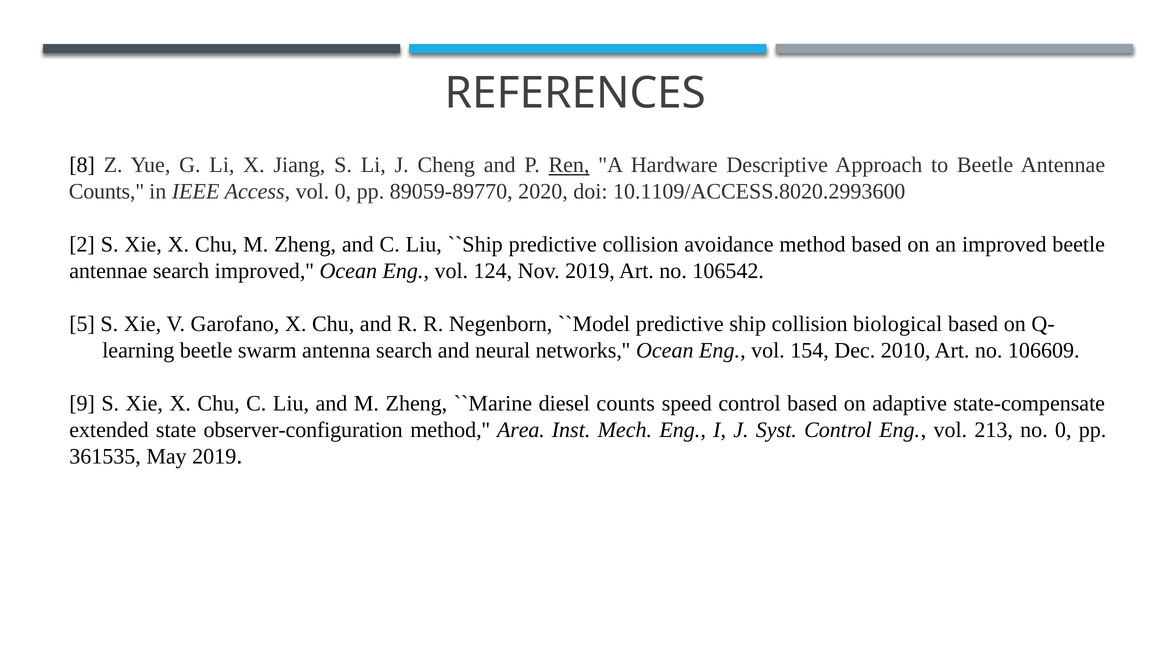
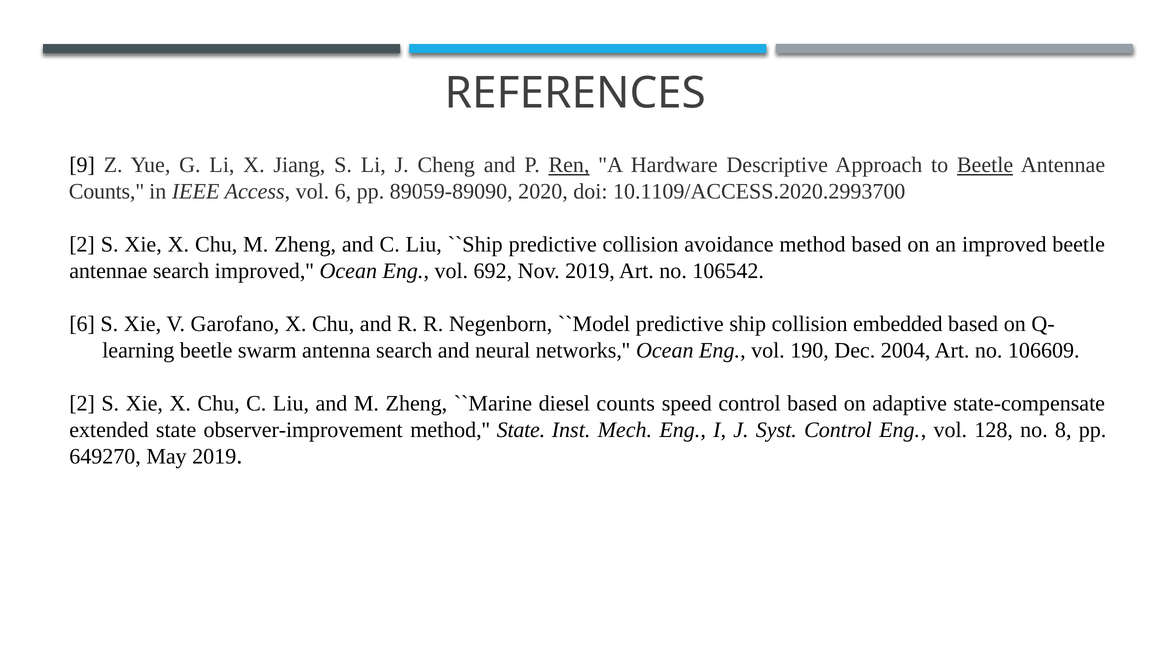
8: 8 -> 9 (82, 165)
Beetle underline: none -> present (985, 165)
vol 0: 0 -> 6 (343, 191)
89059-89770: 89059-89770 -> 89059-89090 (451, 191)
10.1109/ACCESS.8020.2993600: 10.1109/ACCESS.8020.2993600 -> 10.1109/ACCESS.2020.2993700 (759, 191)
124: 124 -> 692 (493, 271)
5: 5 -> 6 (82, 324)
biological: biological -> embedded (898, 324)
154: 154 -> 190 (810, 350)
2010: 2010 -> 2004 (906, 350)
9: 9 -> 2 (82, 403)
observer-configuration: observer-configuration -> observer-improvement (303, 430)
method Area: Area -> State (521, 430)
213: 213 -> 128 (994, 430)
no 0: 0 -> 8 (1063, 430)
361535: 361535 -> 649270 (105, 456)
